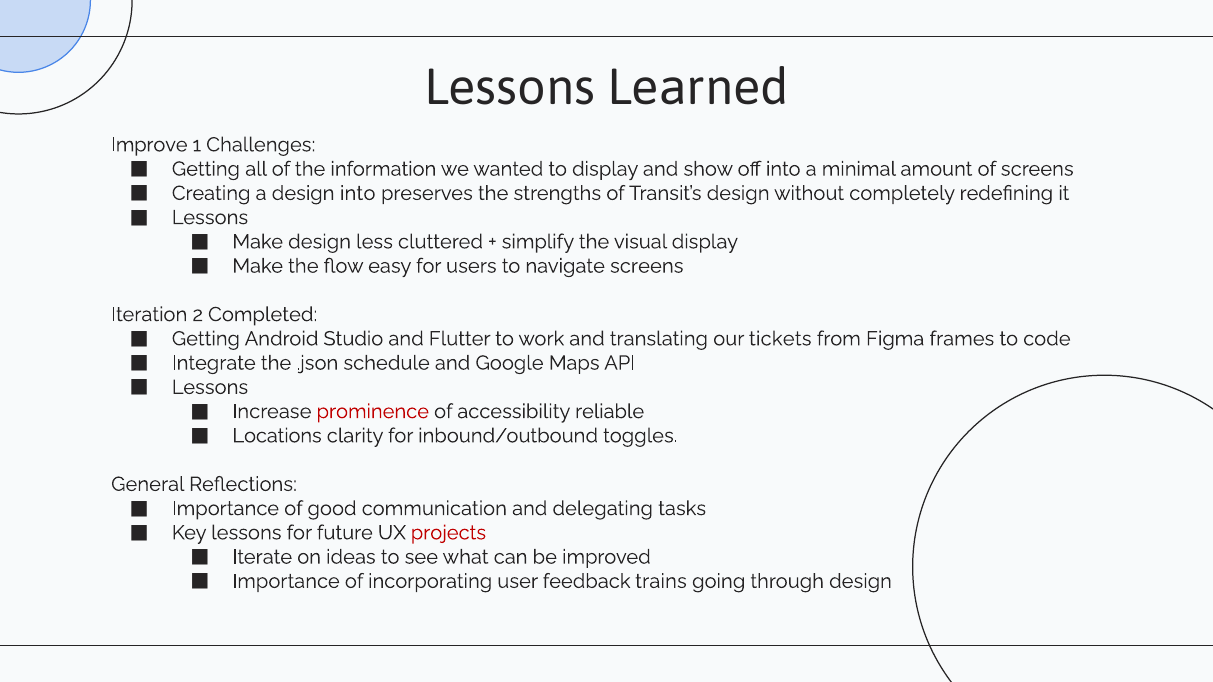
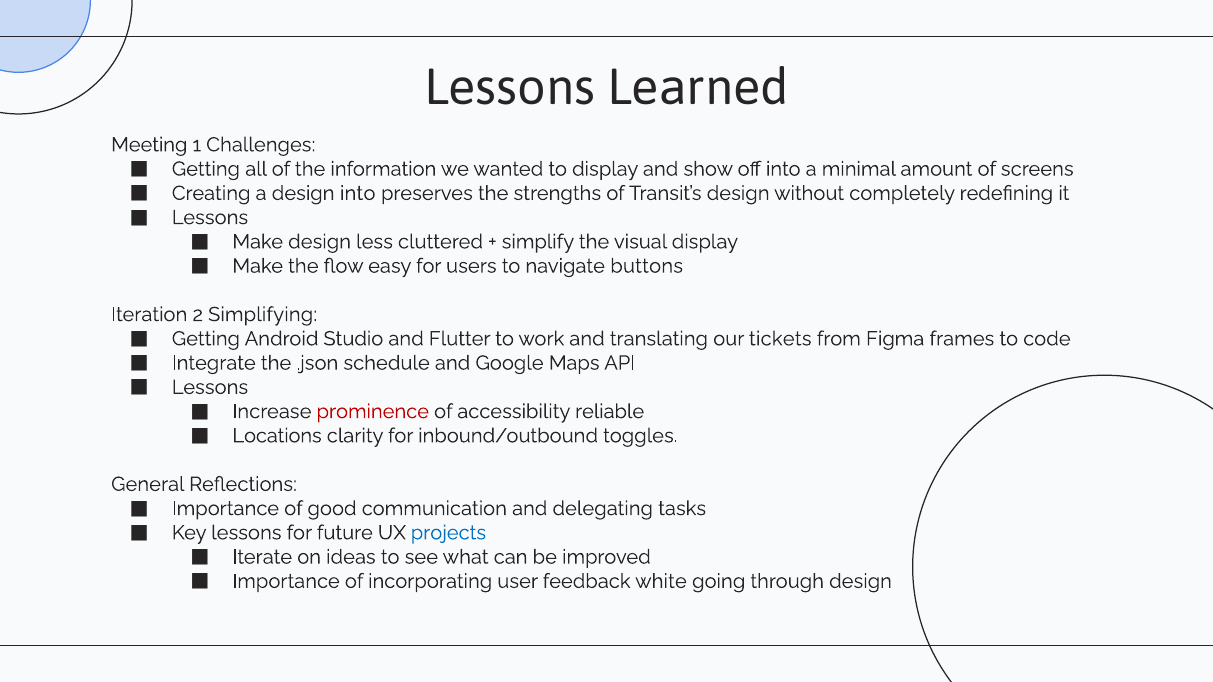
Improve: Improve -> Meeting (149, 145)
navigate screens: screens -> buttons (647, 266)
Completed: Completed -> Simplifying (263, 315)
projects colour: red -> blue (448, 533)
trains: trains -> white (661, 581)
